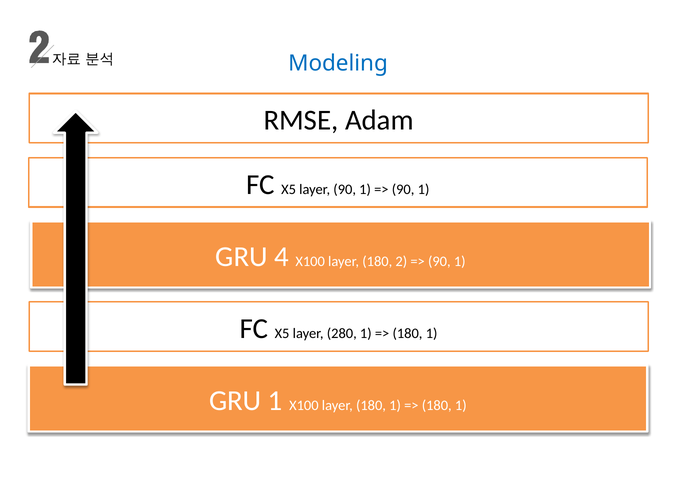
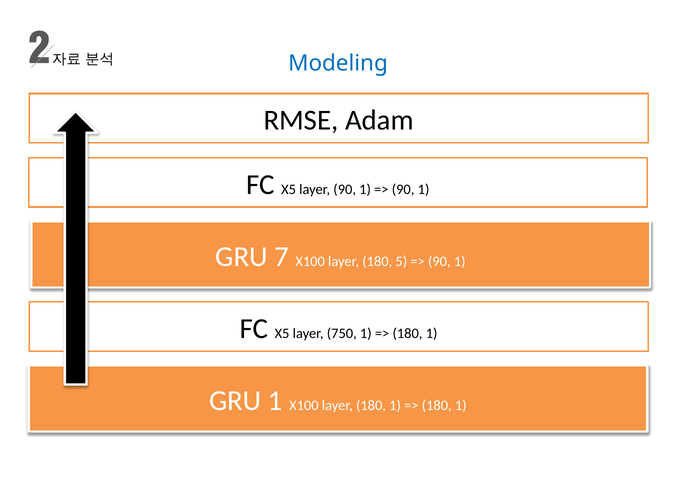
4: 4 -> 7 (282, 257)
2: 2 -> 5 (401, 261)
280: 280 -> 750 (342, 333)
